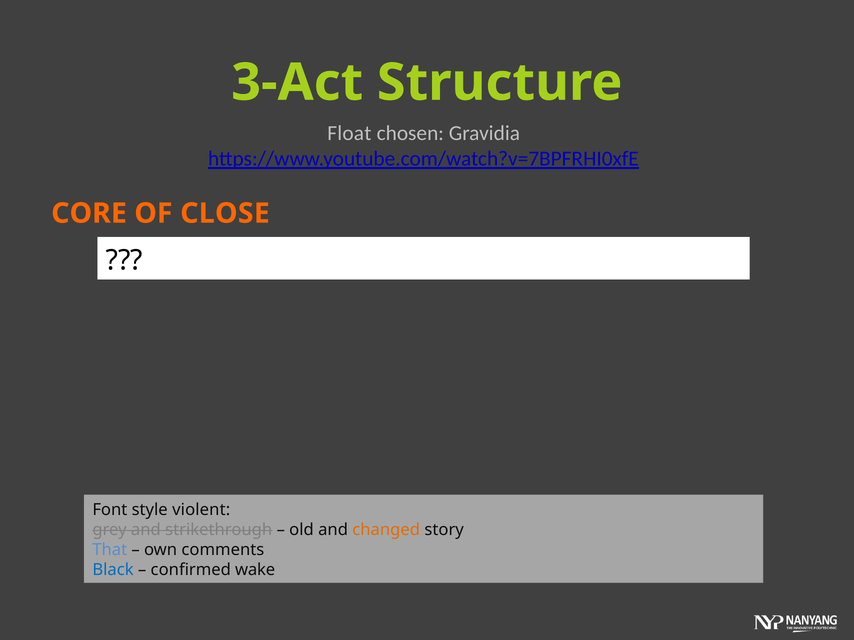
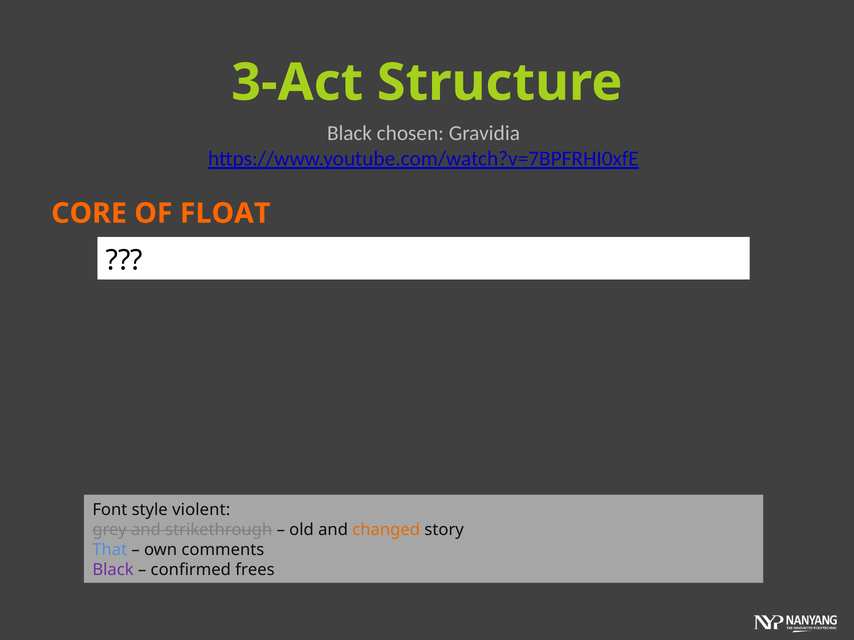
Float: Float -> Black (350, 133)
CLOSE: CLOSE -> FLOAT (225, 213)
Black colour: blue -> purple (113, 570)
wake: wake -> frees (255, 570)
